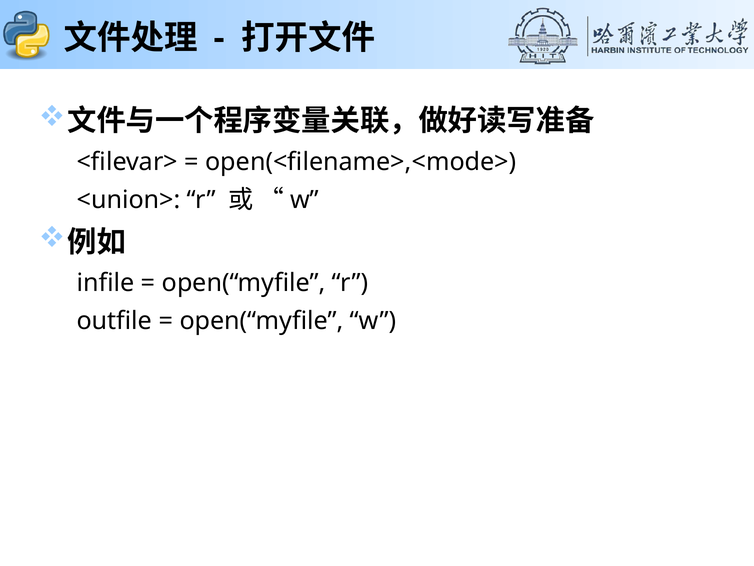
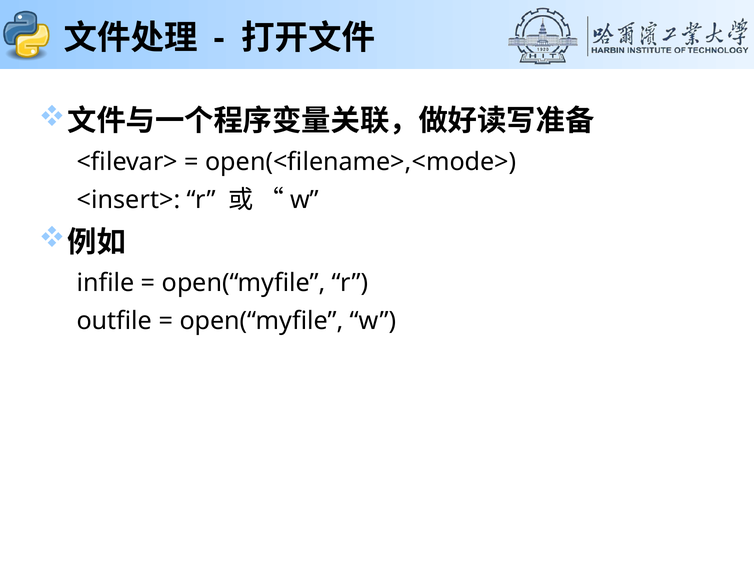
<union>: <union> -> <insert> (128, 200)
